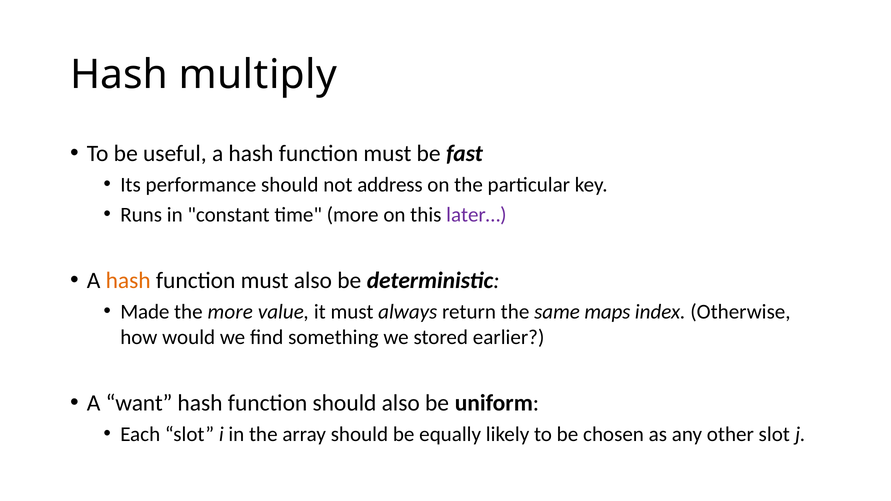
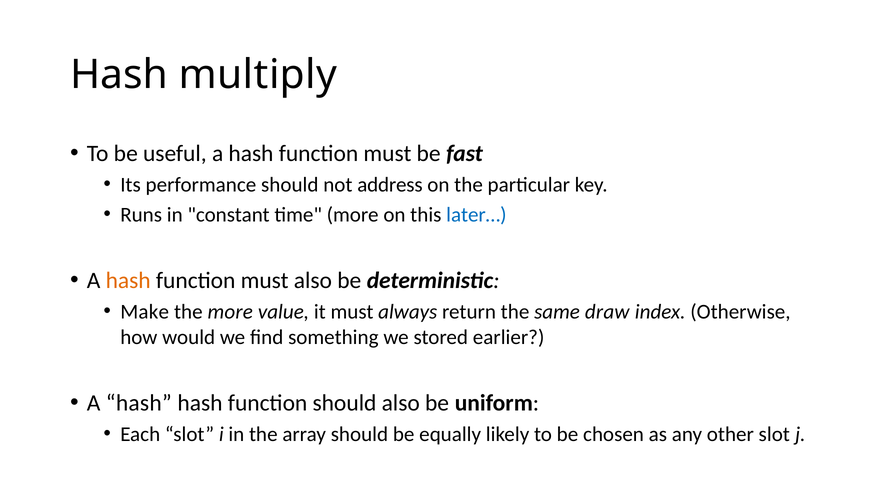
later… colour: purple -> blue (476, 215)
Made: Made -> Make (145, 312)
maps: maps -> draw (607, 312)
want: want -> hash (139, 403)
